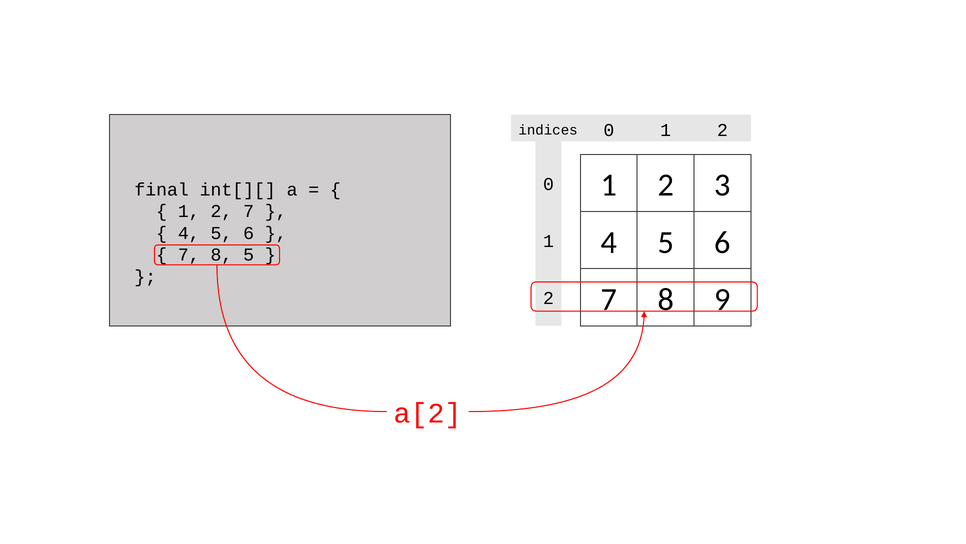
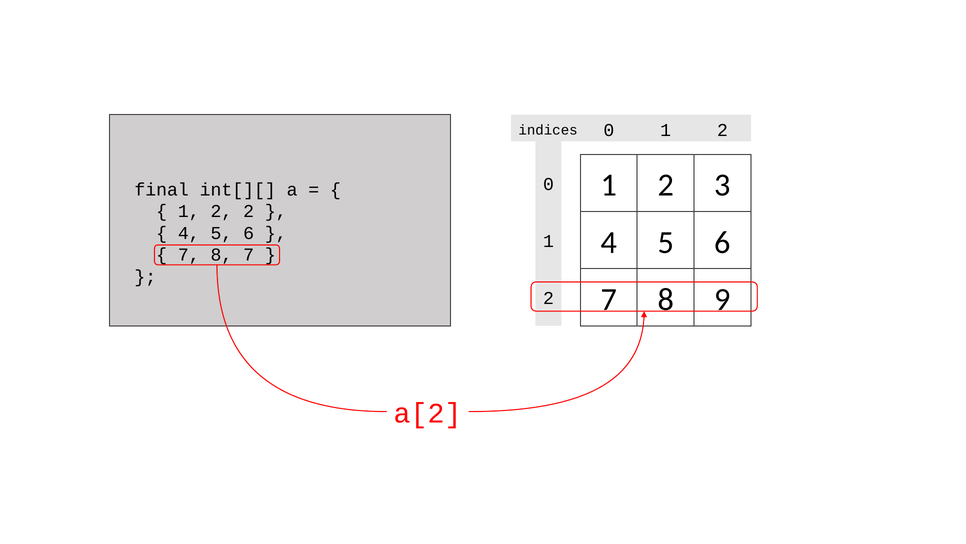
2 7: 7 -> 2 (249, 211)
8 5: 5 -> 7 (249, 255)
